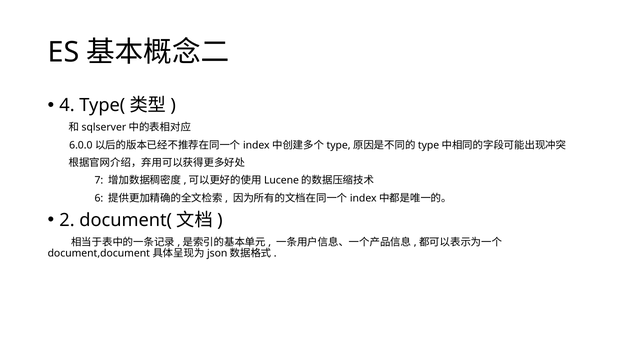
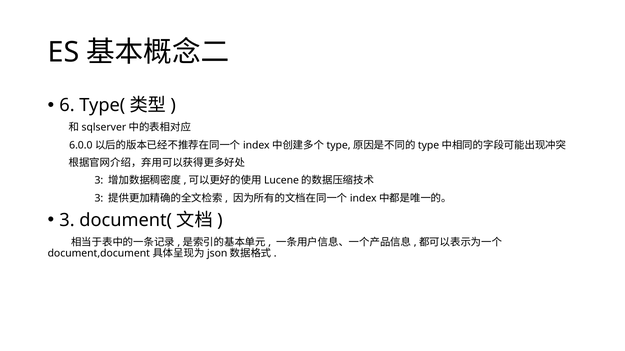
4: 4 -> 6 (67, 106)
7: 7 -> 3 (99, 181)
6: 6 -> 3 (99, 199)
2: 2 -> 3 (67, 220)
